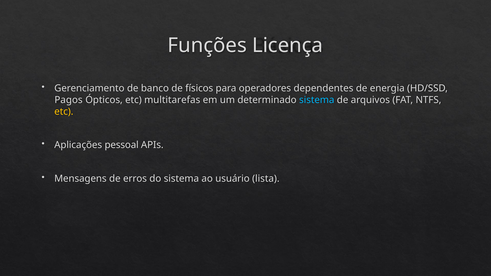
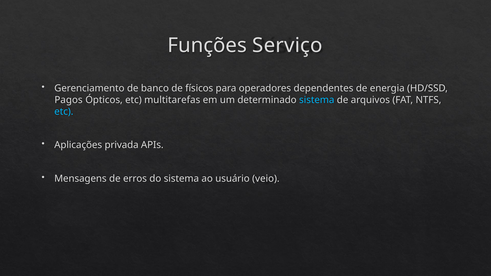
Licença: Licença -> Serviço (287, 46)
etc colour: yellow -> light blue (64, 112)
pessoal: pessoal -> privada (122, 145)
lista: lista -> veio (266, 179)
